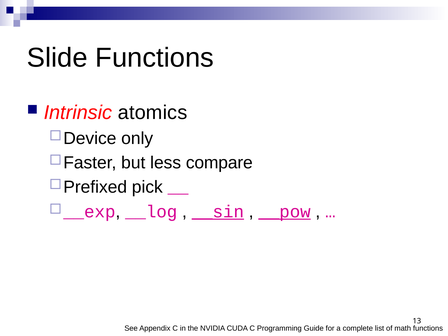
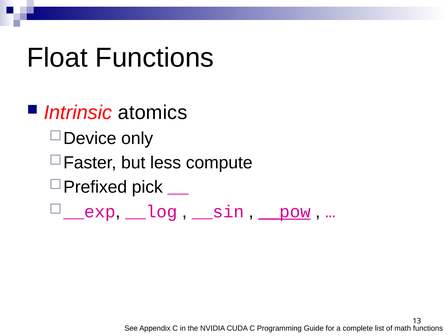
Slide: Slide -> Float (57, 58)
compare: compare -> compute (219, 163)
__sin underline: present -> none (218, 212)
